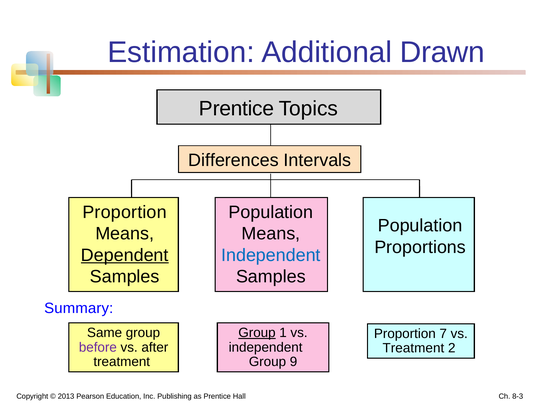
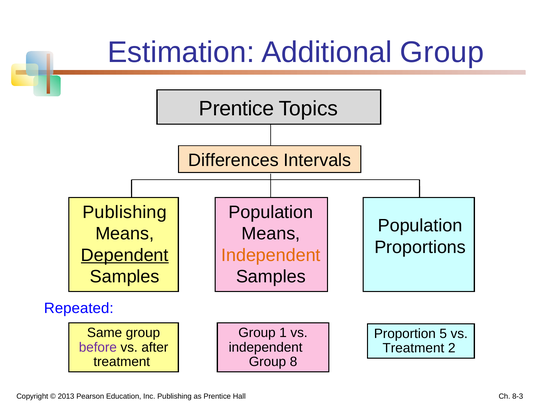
Additional Drawn: Drawn -> Group (442, 52)
Proportion: Proportion -> Publishing (125, 212)
Independent colour: blue -> orange (271, 255)
Summary: Summary -> Repeated (79, 308)
Group underline: present -> none (257, 333)
7: 7 -> 5 (443, 333)
9: 9 -> 8 (294, 362)
